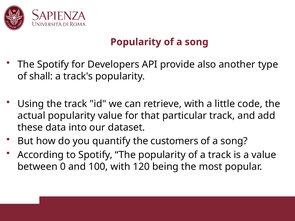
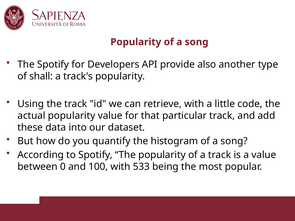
customers: customers -> histogram (174, 141)
120: 120 -> 533 (141, 167)
